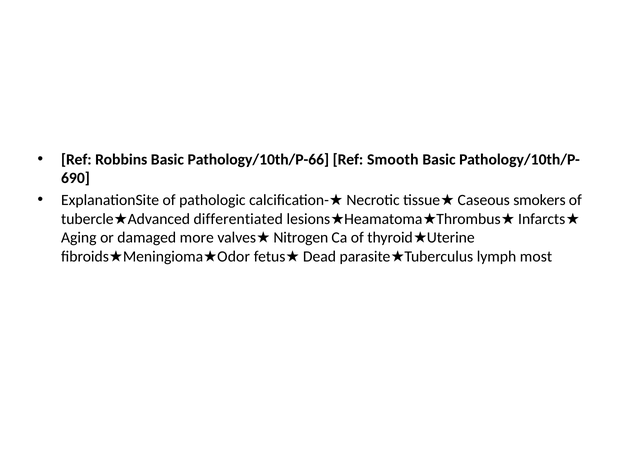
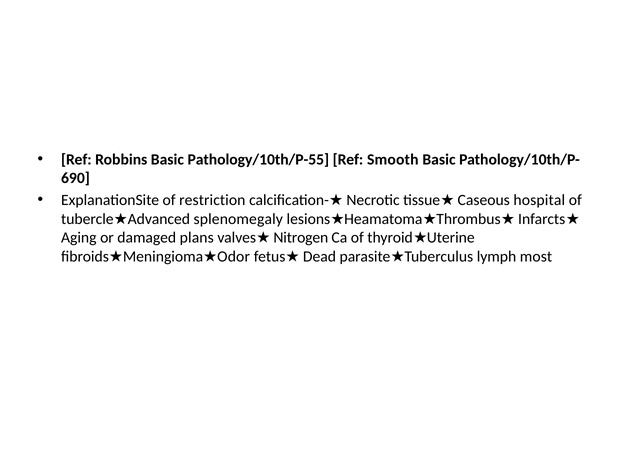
Pathology/10th/P-66: Pathology/10th/P-66 -> Pathology/10th/P-55 (258, 160)
pathologic: pathologic -> restriction (212, 200)
smokers: smokers -> hospital (539, 200)
differentiated: differentiated -> splenomegaly (238, 219)
more: more -> plans (197, 238)
